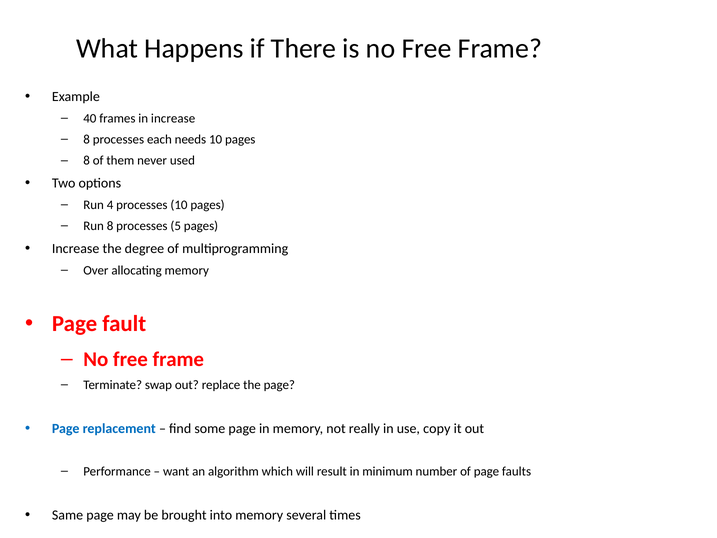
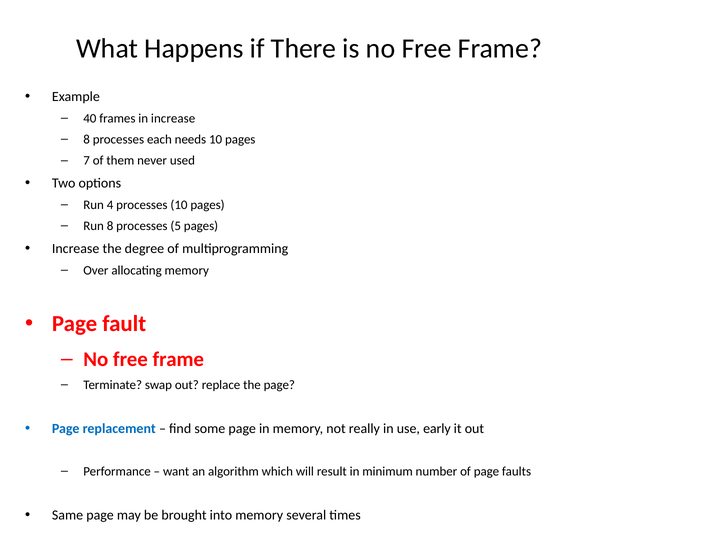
8: 8 -> 7 (87, 161)
copy: copy -> early (437, 428)
